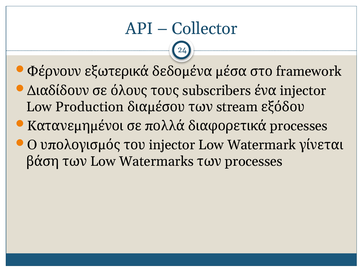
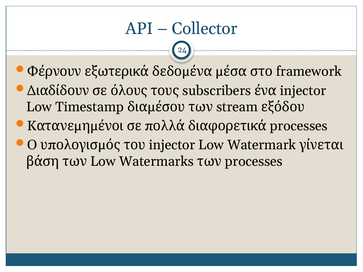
Production: Production -> Timestamp (90, 107)
